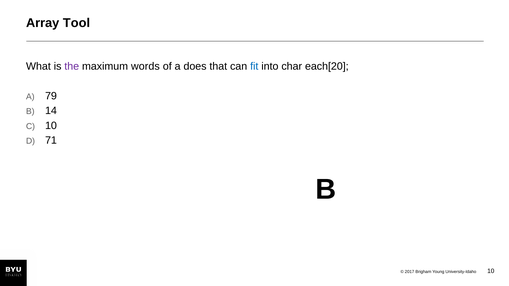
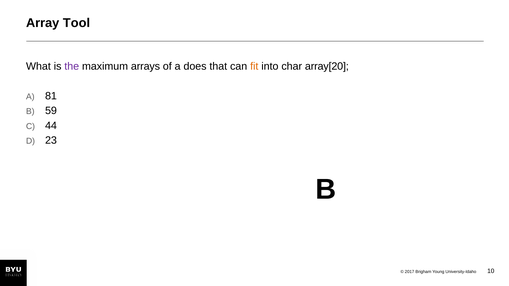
words: words -> arrays (145, 66)
fit colour: blue -> orange (254, 66)
each[20: each[20 -> array[20 (327, 66)
79: 79 -> 81 (51, 96)
14: 14 -> 59 (51, 111)
10: 10 -> 44 (51, 126)
71: 71 -> 23 (51, 140)
